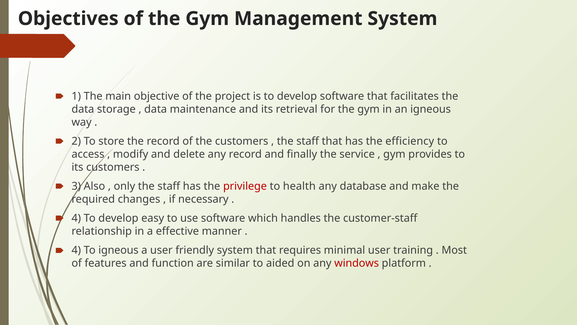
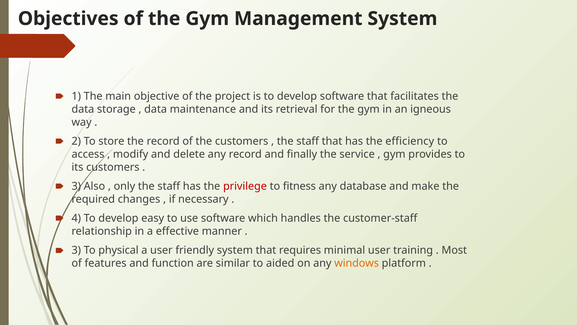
health: health -> fitness (299, 186)
4: 4 -> 3 (76, 250)
To igneous: igneous -> physical (118, 250)
windows colour: red -> orange (357, 263)
